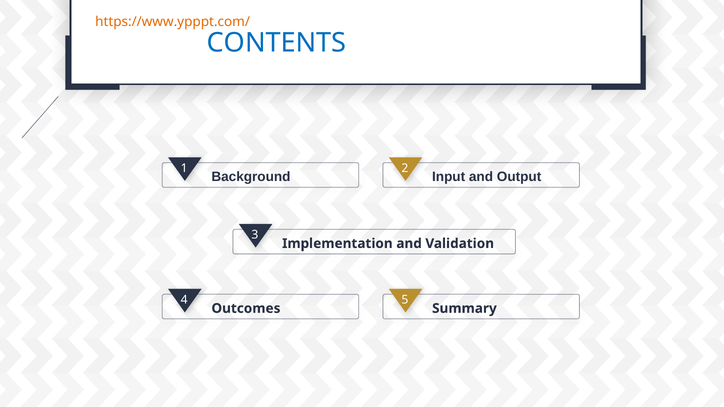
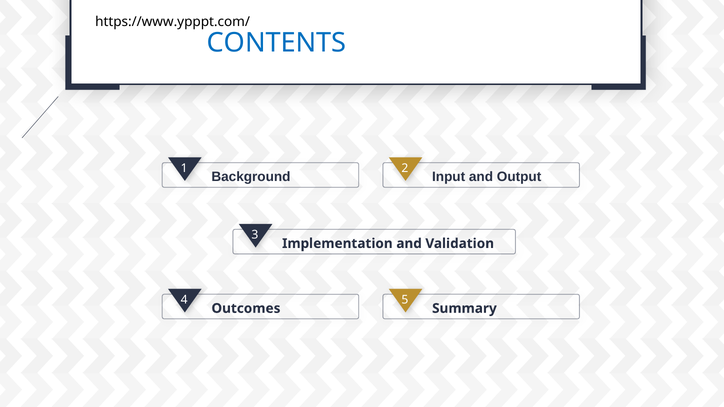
https://www.ypppt.com/ colour: orange -> black (173, 22)
